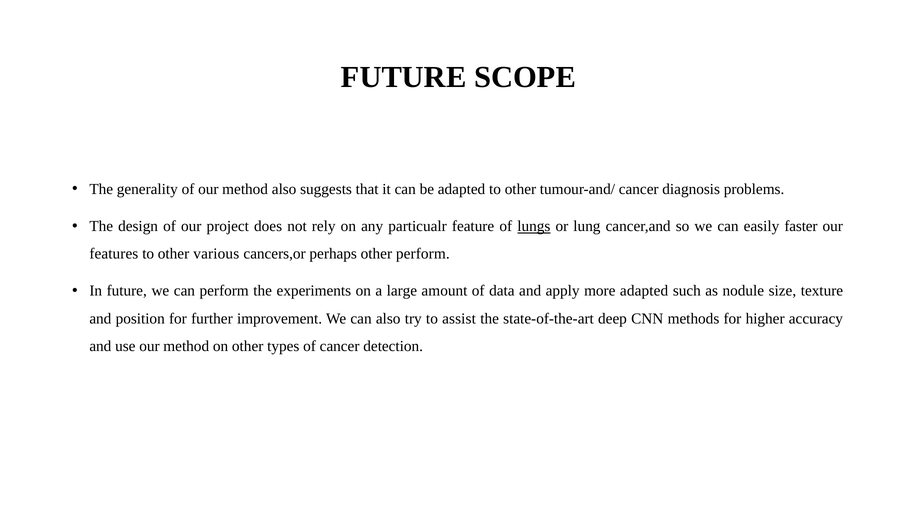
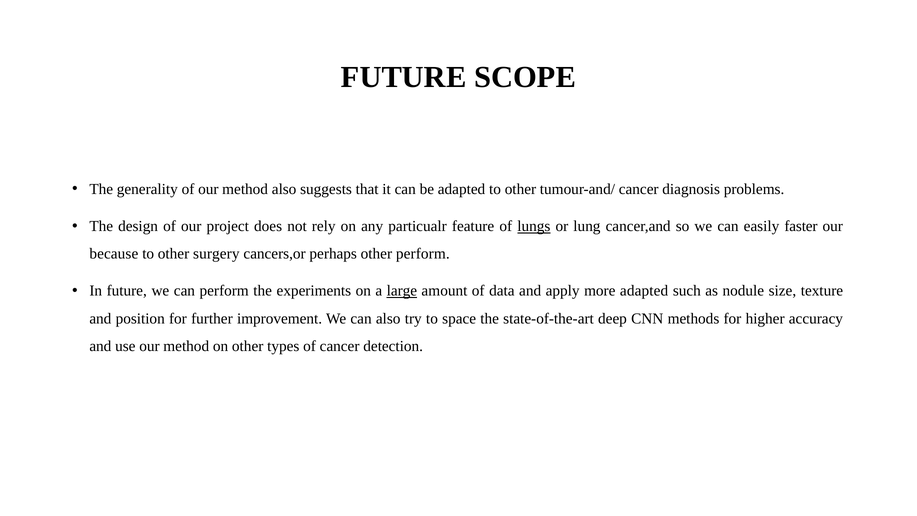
features: features -> because (114, 254)
various: various -> surgery (216, 254)
large underline: none -> present (402, 291)
assist: assist -> space (459, 318)
